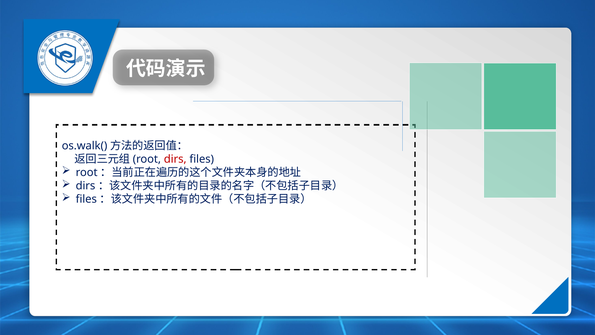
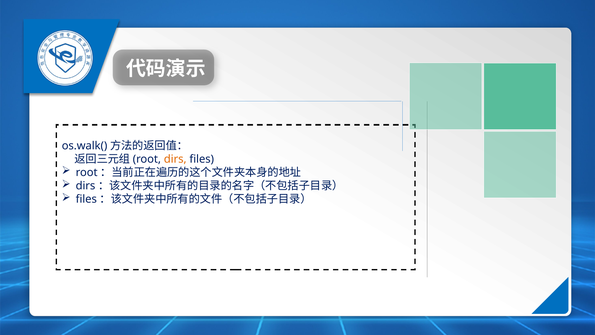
dirs colour: red -> orange (175, 159)
